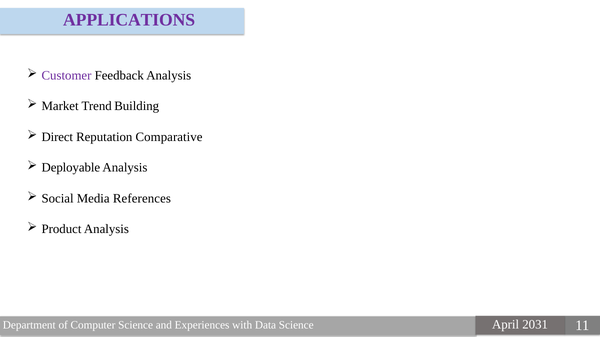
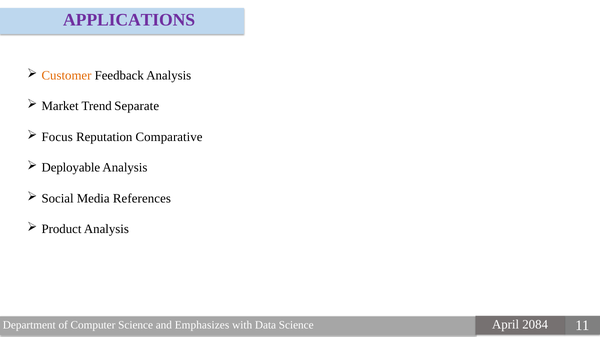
Customer colour: purple -> orange (67, 76)
Building: Building -> Separate (137, 106)
Direct: Direct -> Focus (57, 137)
2031: 2031 -> 2084 (535, 325)
Experiences: Experiences -> Emphasizes (202, 326)
